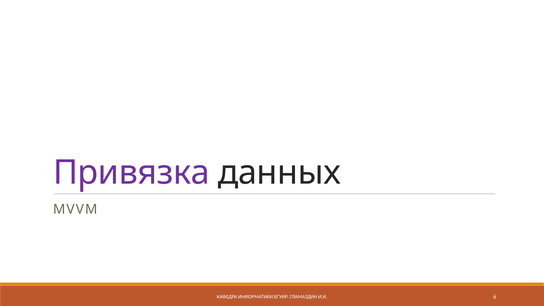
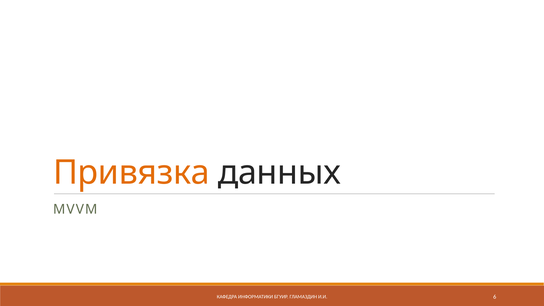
Привязка colour: purple -> orange (131, 173)
